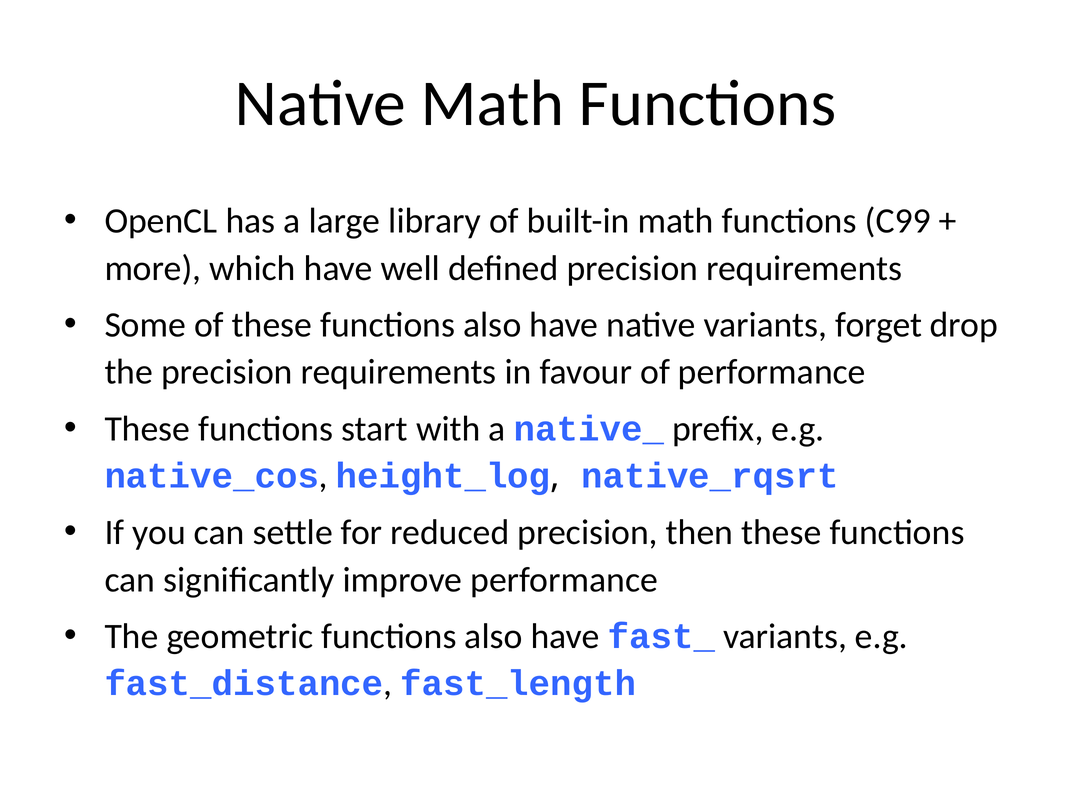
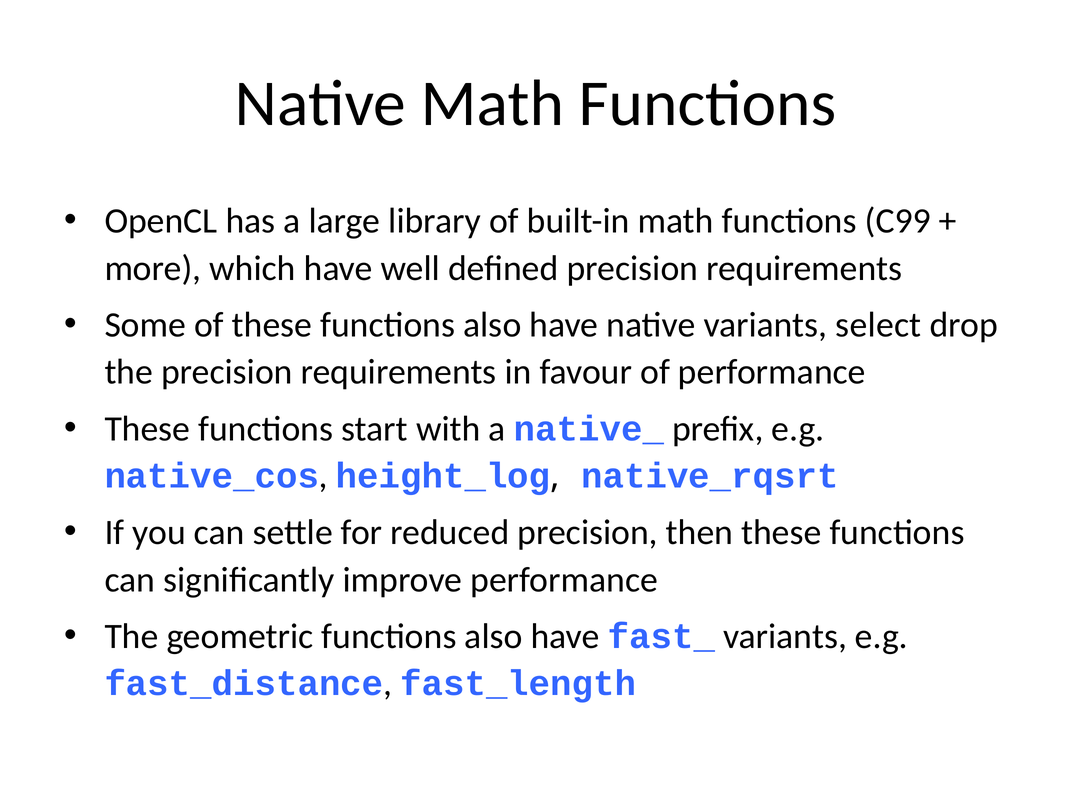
forget: forget -> select (878, 325)
